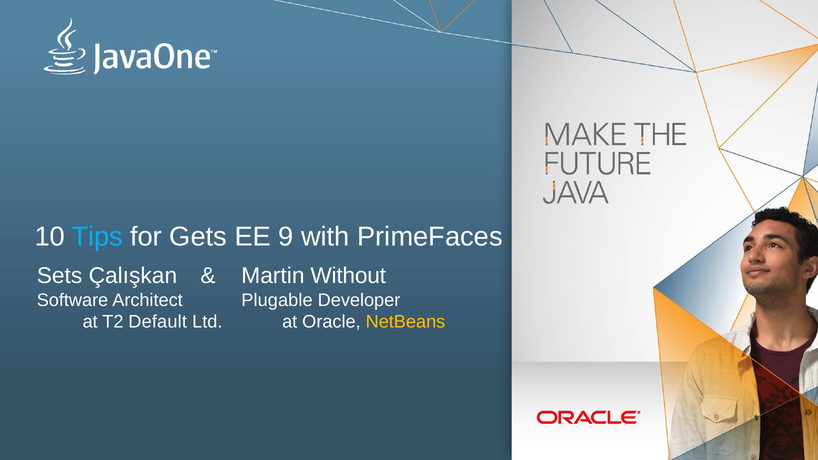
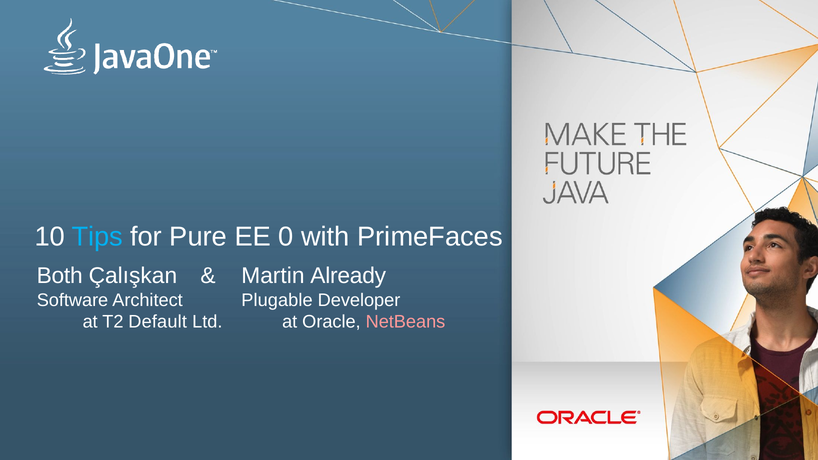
Gets: Gets -> Pure (198, 237)
9: 9 -> 0 (286, 237)
Sets: Sets -> Both (60, 276)
Without: Without -> Already (348, 276)
NetBeans colour: yellow -> pink (405, 322)
